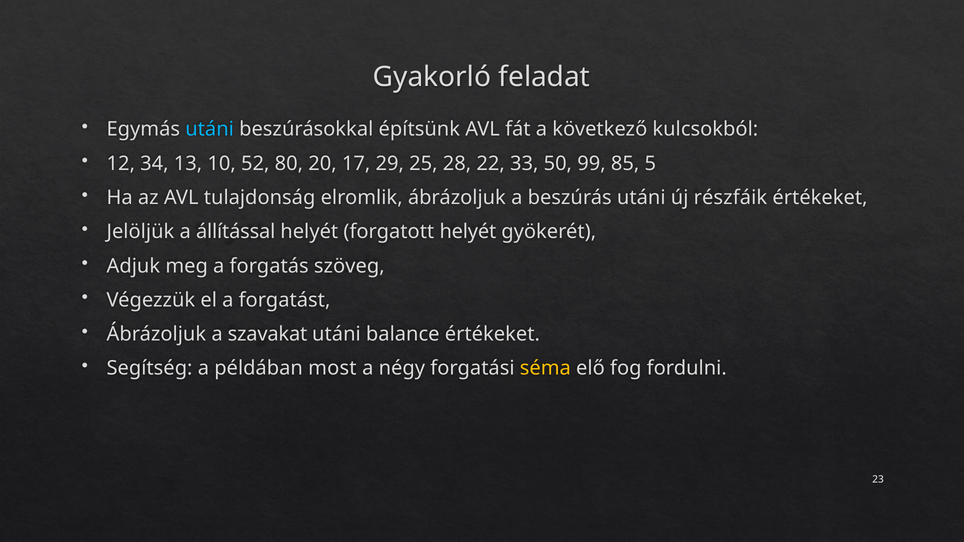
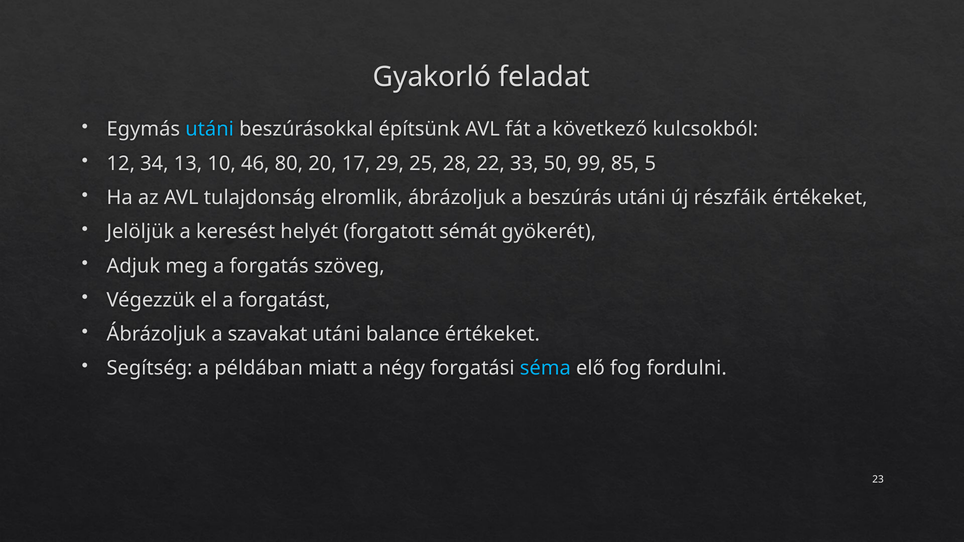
52: 52 -> 46 (255, 164)
állítással: állítással -> keresést (236, 232)
forgatott helyét: helyét -> sémát (468, 232)
most: most -> miatt (333, 368)
séma colour: yellow -> light blue (545, 368)
